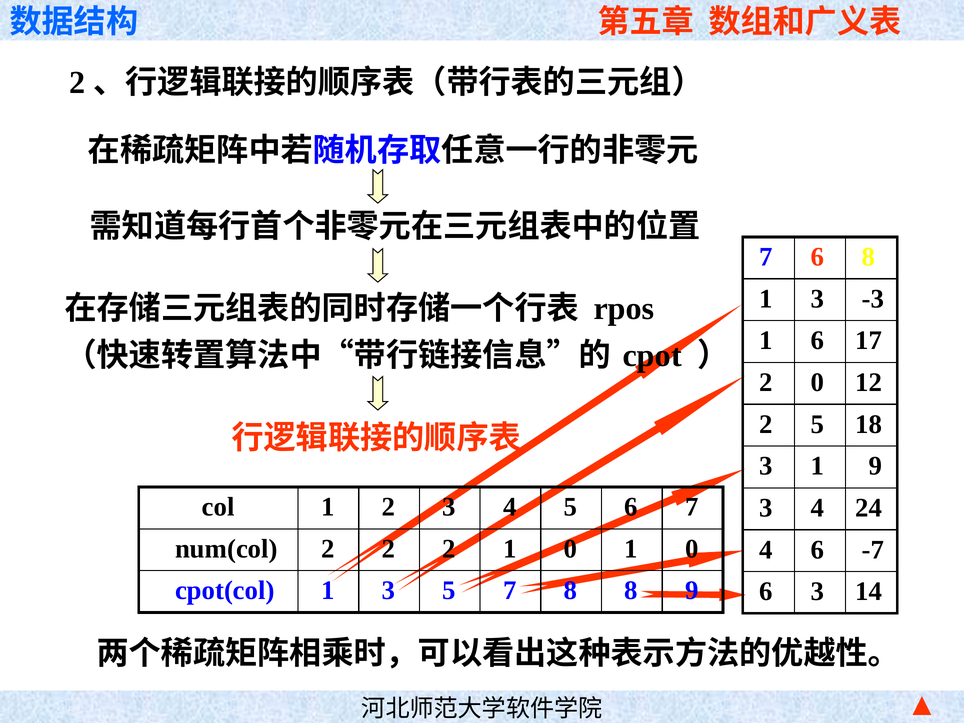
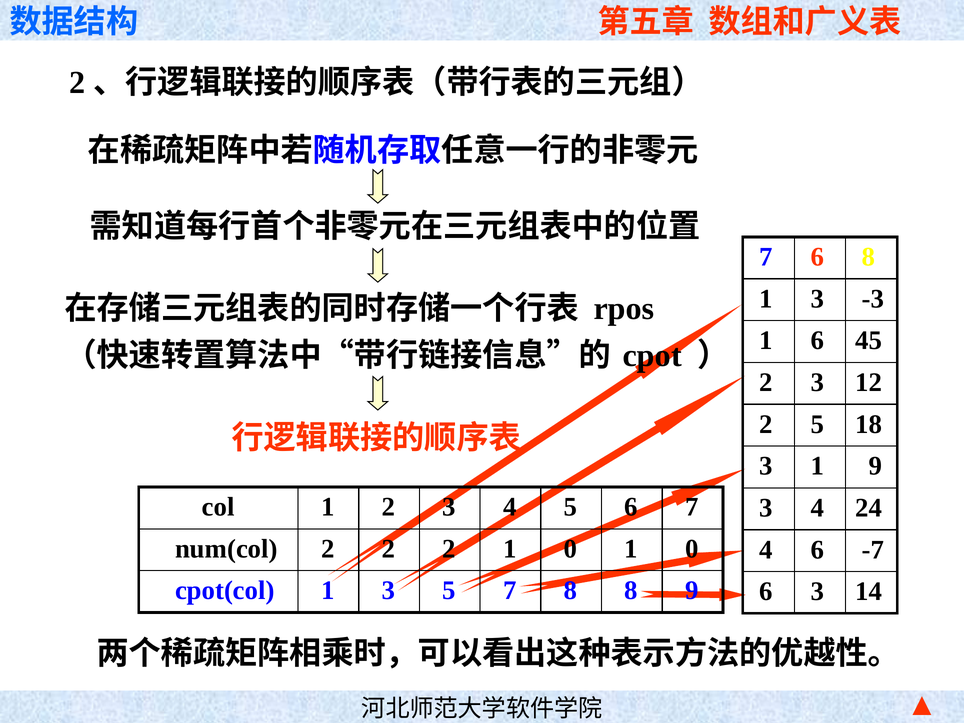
17: 17 -> 45 (869, 341)
0: 0 -> 3 (817, 382)
